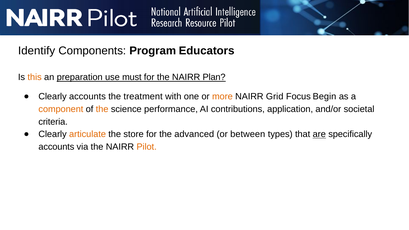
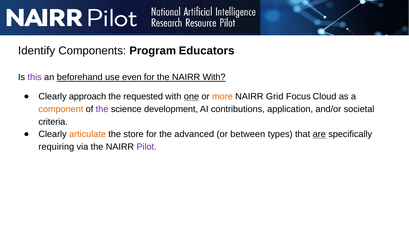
this colour: orange -> purple (35, 77)
preparation: preparation -> beforehand (80, 77)
must: must -> even (132, 77)
NAIRR Plan: Plan -> With (214, 77)
Clearly accounts: accounts -> approach (88, 97)
treatment: treatment -> requested (143, 97)
one underline: none -> present (191, 97)
Begin: Begin -> Cloud (325, 97)
the colour: orange -> purple (102, 109)
performance: performance -> development (171, 109)
accounts: accounts -> requiring (56, 147)
Pilot colour: orange -> purple (147, 147)
